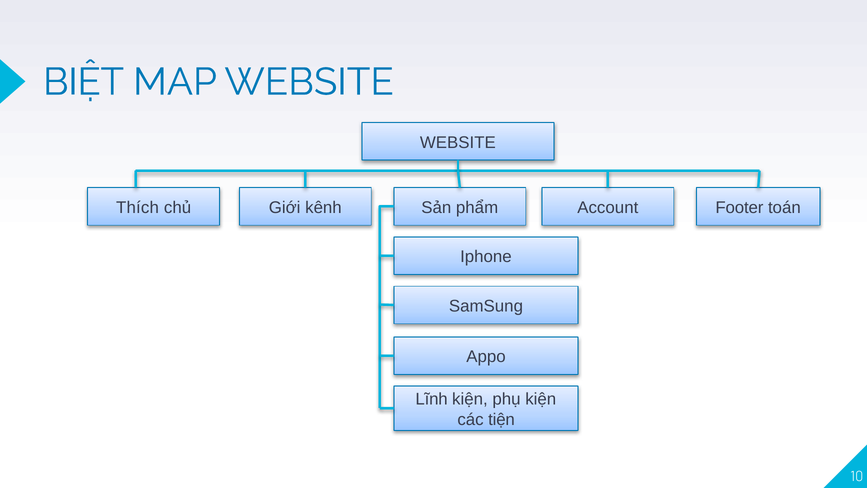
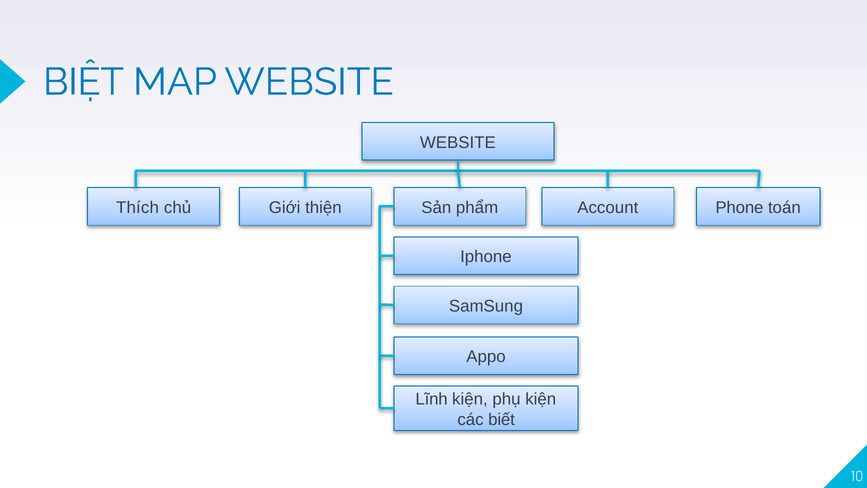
kênh: kênh -> thiện (323, 207)
Footer: Footer -> Phone (739, 207)
tiện: tiện -> biết (502, 419)
